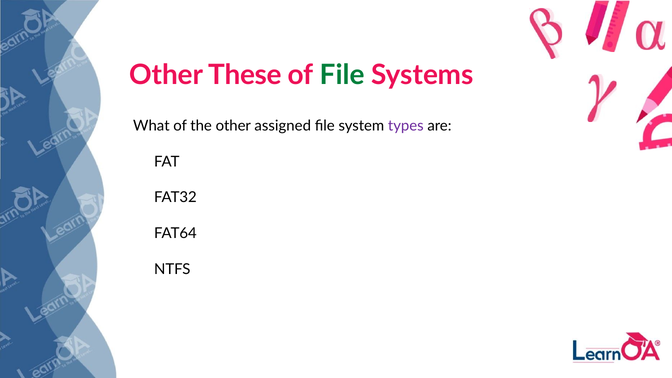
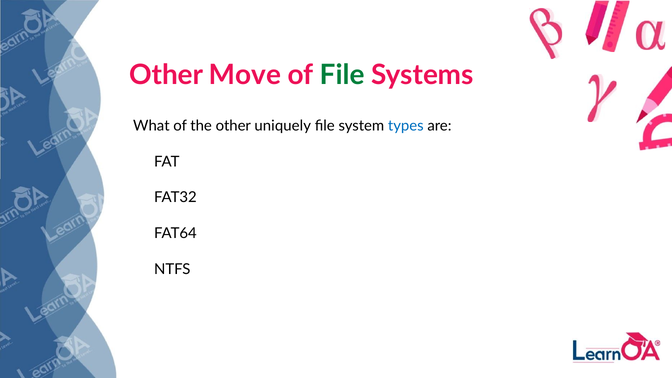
These: These -> Move (245, 75)
assigned: assigned -> uniquely (283, 126)
types colour: purple -> blue (406, 126)
